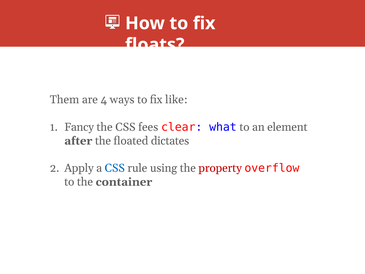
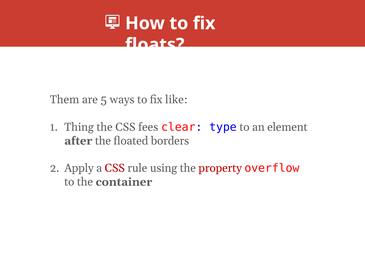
4: 4 -> 5 (104, 100)
Fancy: Fancy -> Thing (79, 127)
what: what -> type (223, 127)
dictates: dictates -> borders (170, 141)
CSS colour: blue -> red (115, 168)
